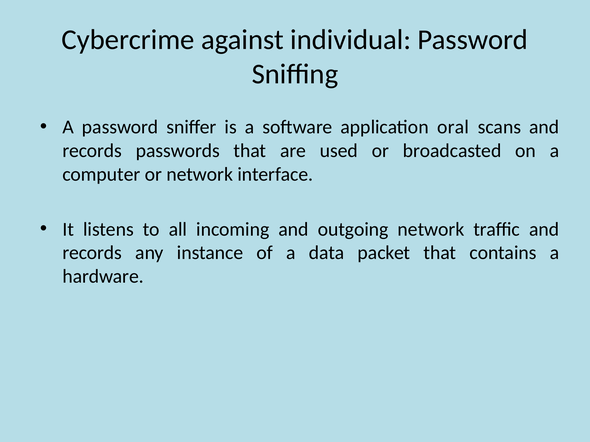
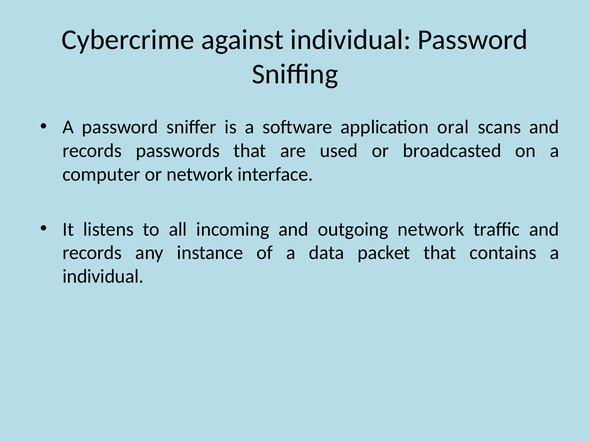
hardware: hardware -> individual (103, 277)
